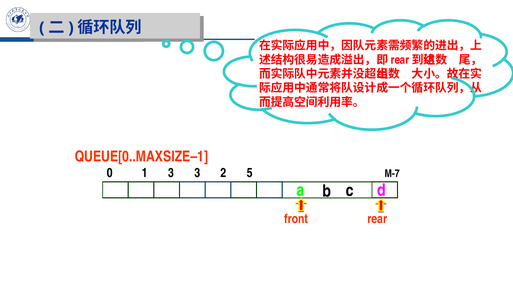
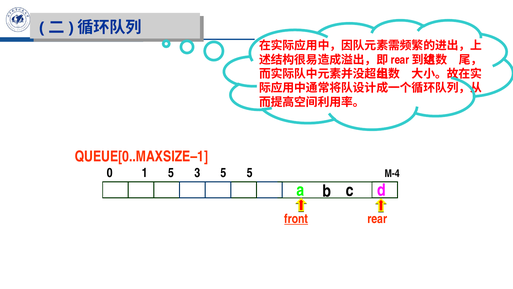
1 3: 3 -> 5 (171, 173)
3 2: 2 -> 5 (224, 173)
M-7: M-7 -> M-4 (392, 173)
front underline: none -> present (296, 219)
